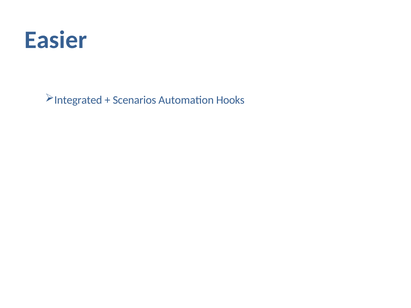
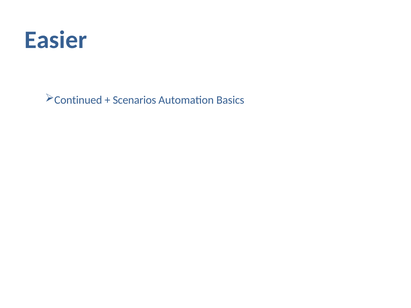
Integrated: Integrated -> Continued (78, 100)
Hooks: Hooks -> Basics (230, 100)
